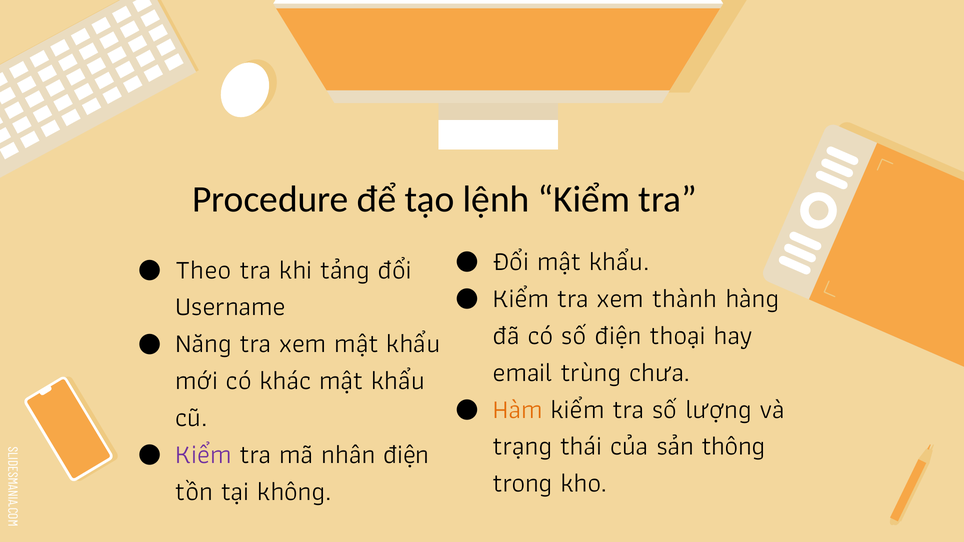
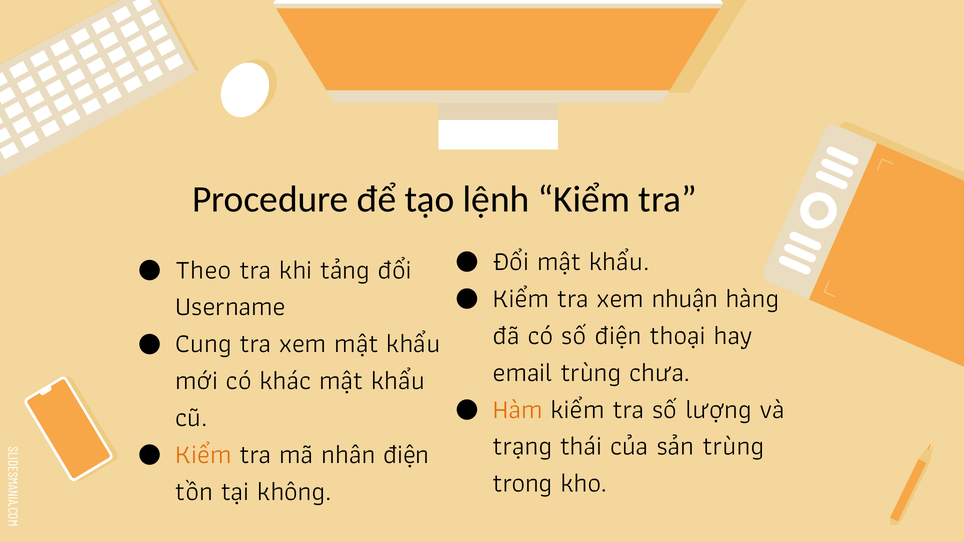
thành: thành -> nhuận (685, 298)
Năng: Năng -> Cung (204, 344)
sản thông: thông -> trùng (733, 446)
Kiểm colour: purple -> orange (204, 455)
